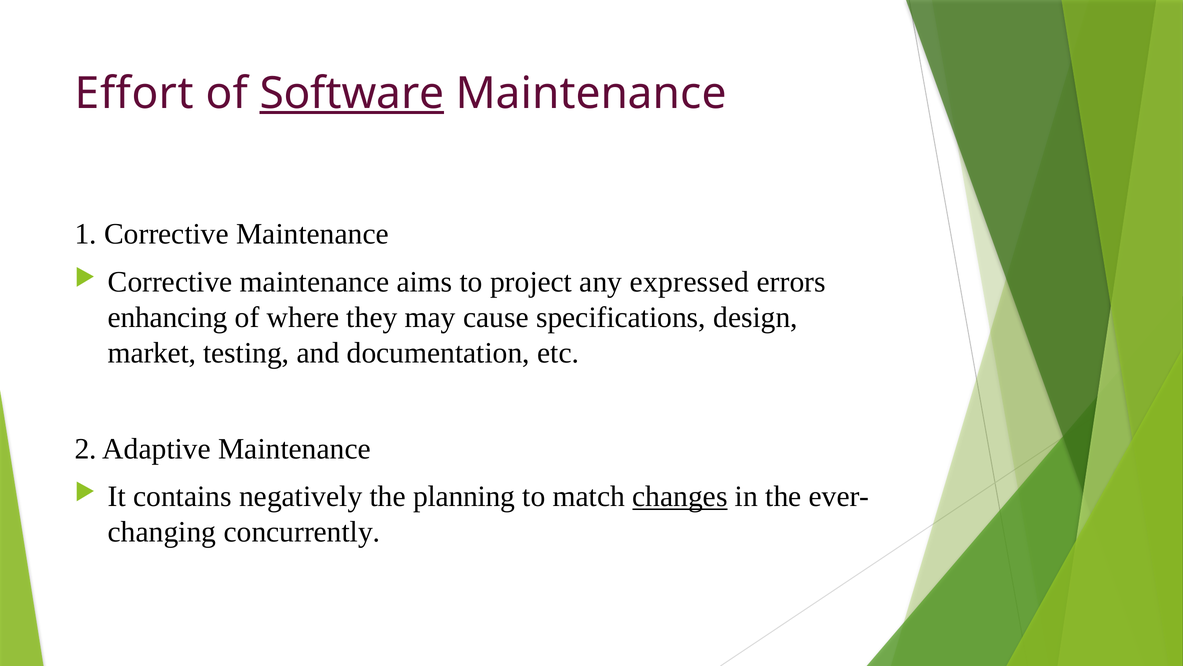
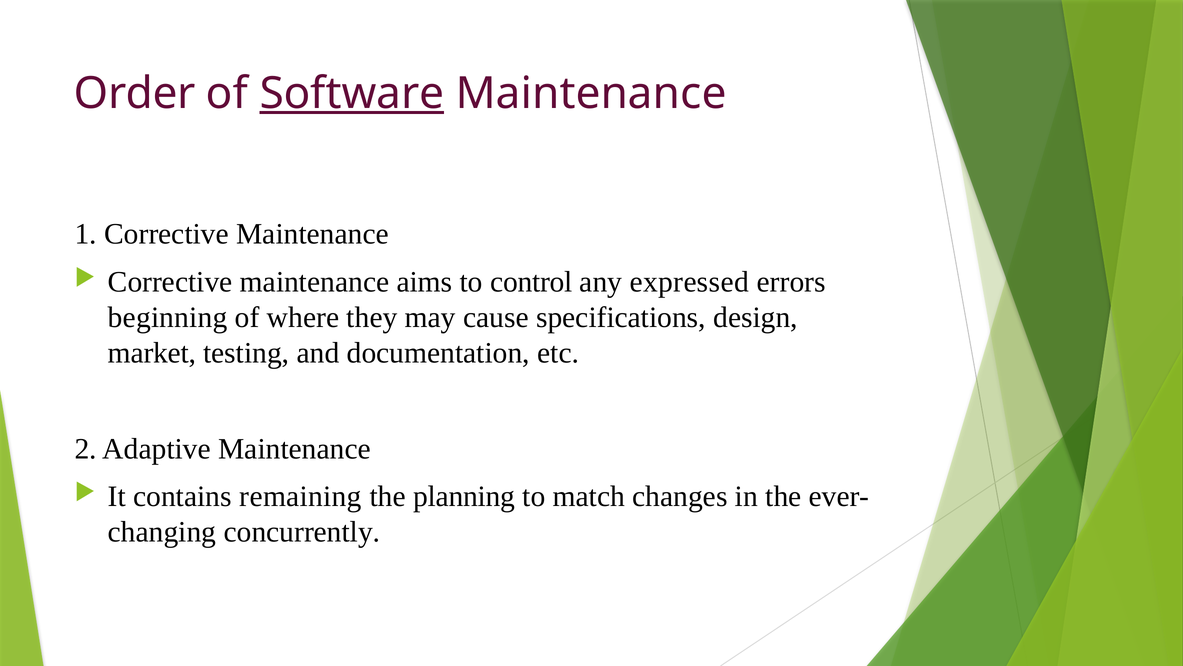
Effort: Effort -> Order (135, 93)
project: project -> control (531, 282)
enhancing: enhancing -> beginning (168, 317)
negatively: negatively -> remaining (301, 496)
changes underline: present -> none (680, 496)
